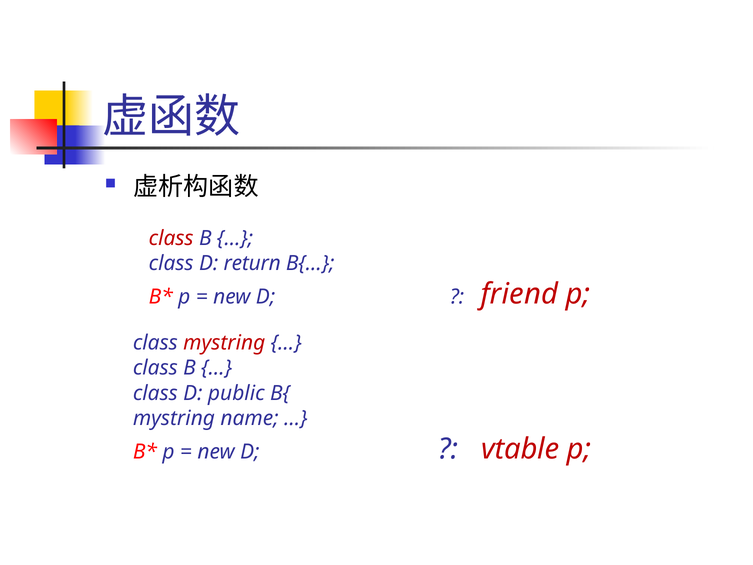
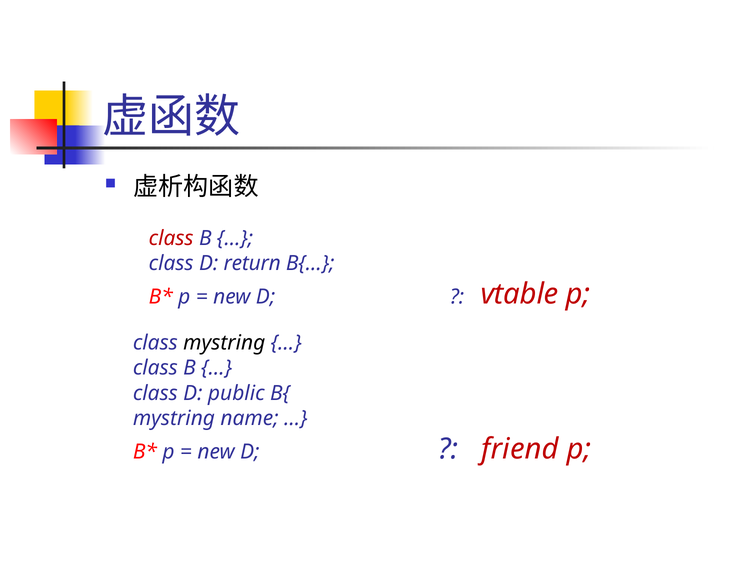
friend: friend -> vtable (520, 294)
mystring colour: red -> black (224, 343)
vtable: vtable -> friend (520, 449)
